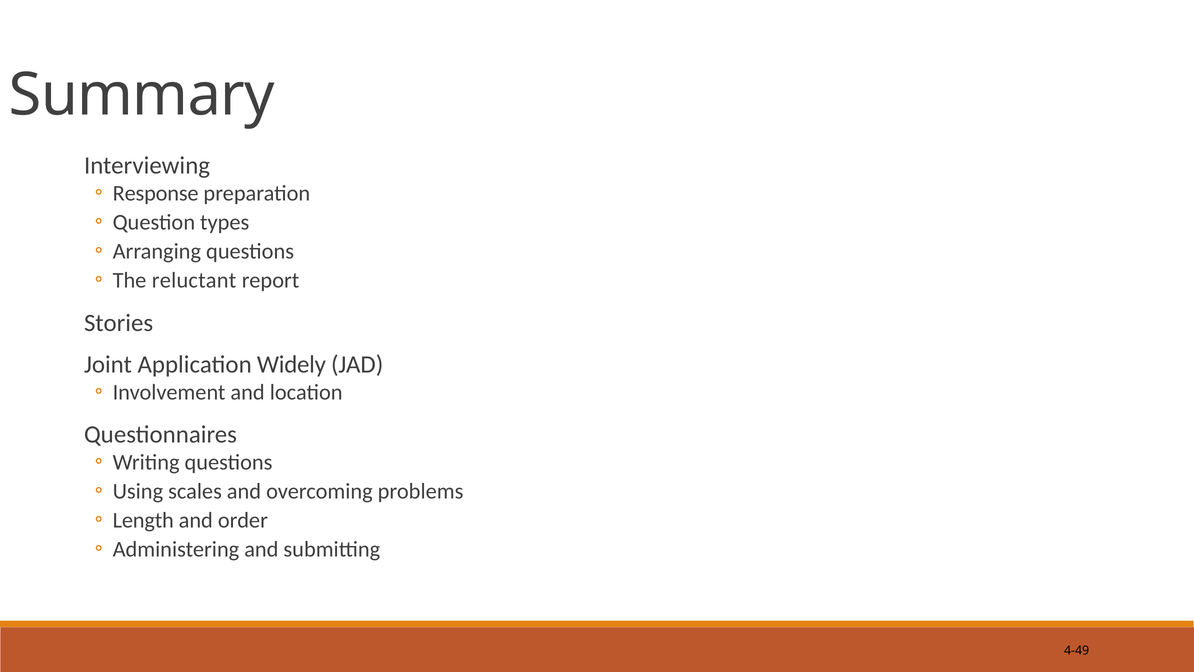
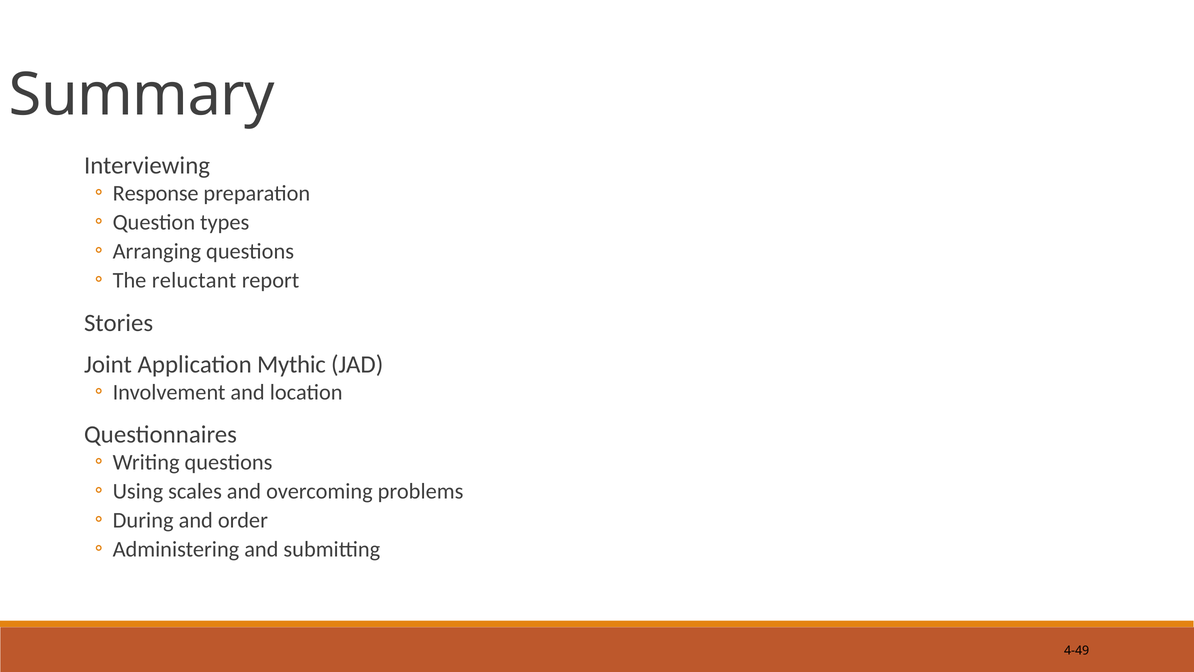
Widely: Widely -> Mythic (291, 364)
Length: Length -> During (143, 520)
